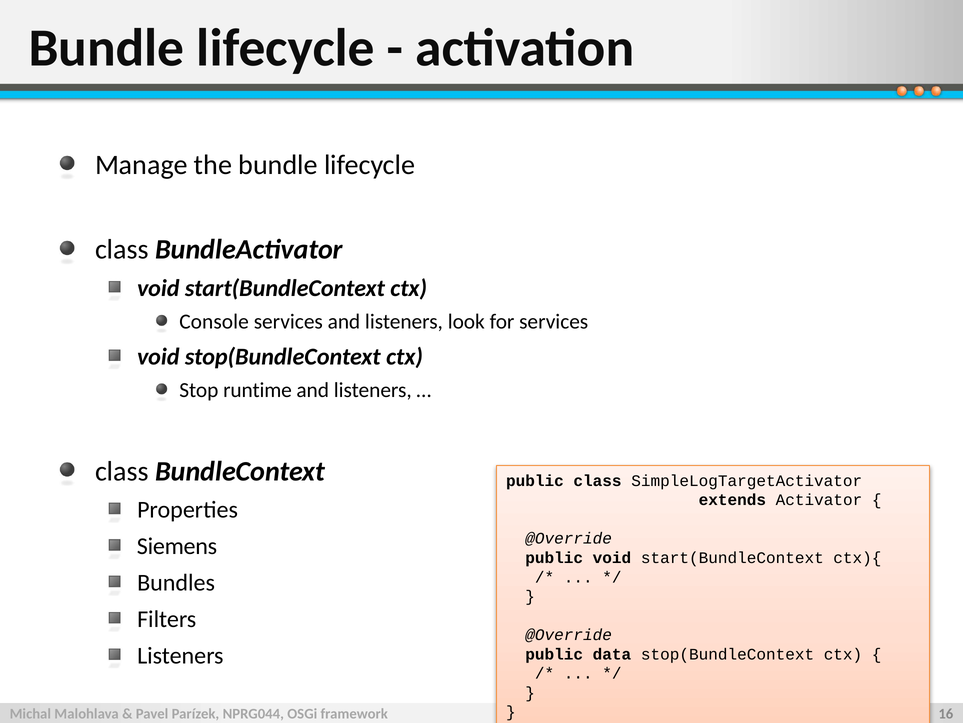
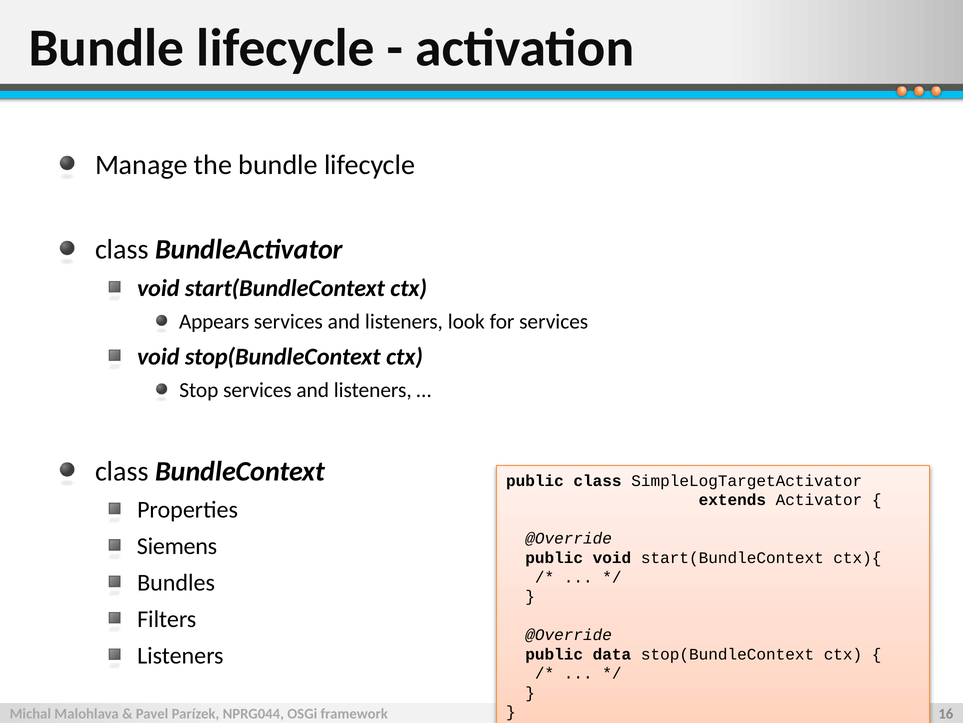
Console: Console -> Appears (214, 321)
Stop runtime: runtime -> services (257, 390)
